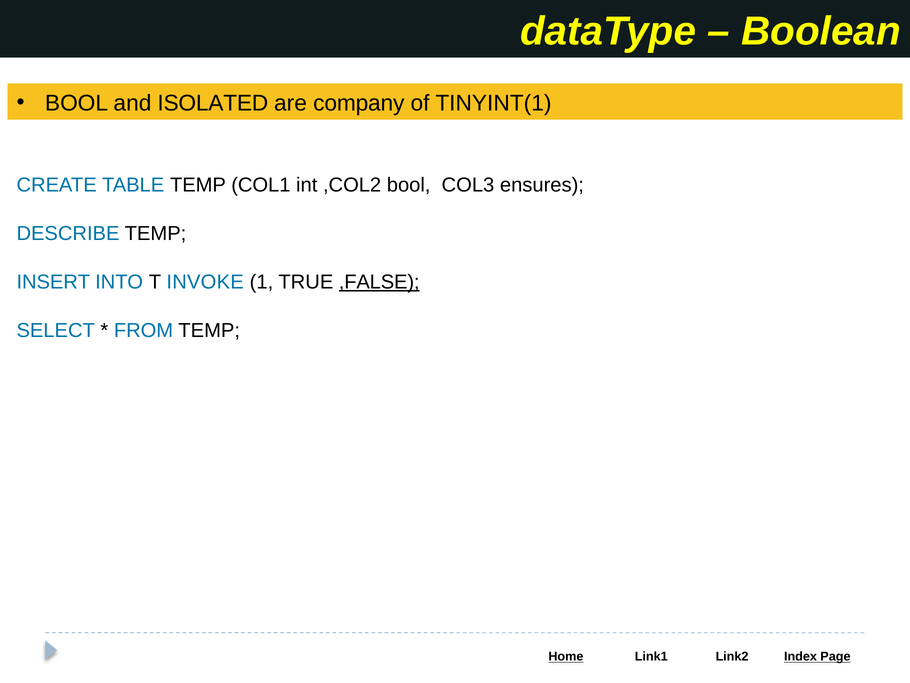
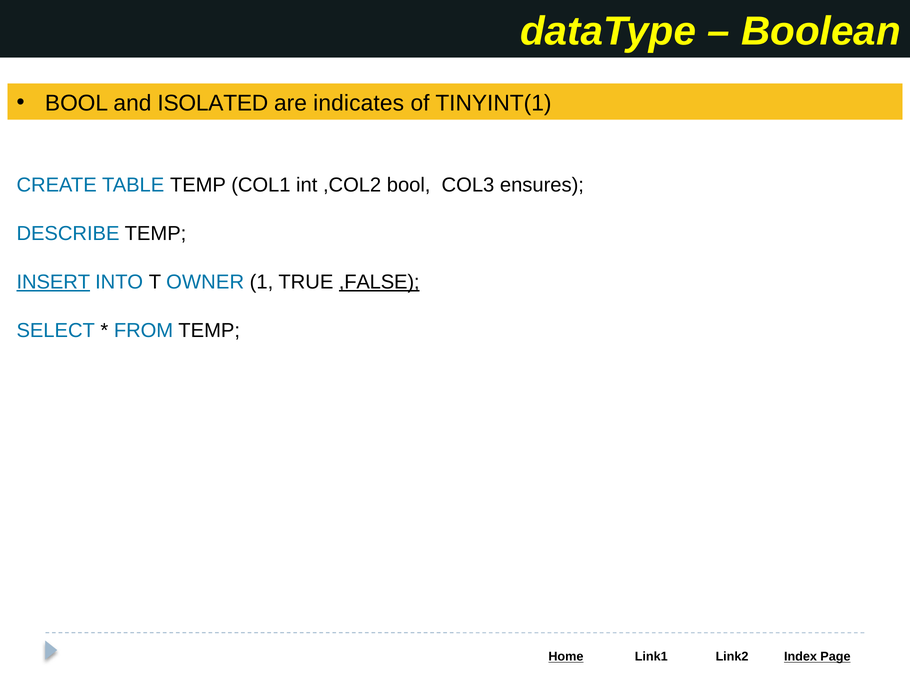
company: company -> indicates (359, 103)
INSERT underline: none -> present (53, 282)
INVOKE: INVOKE -> OWNER (205, 282)
